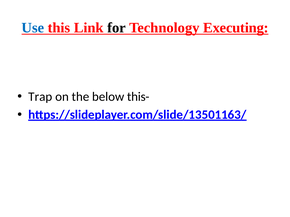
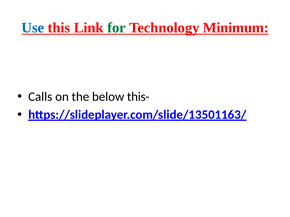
for colour: black -> green (117, 28)
Executing: Executing -> Minimum (236, 28)
Trap: Trap -> Calls (40, 97)
